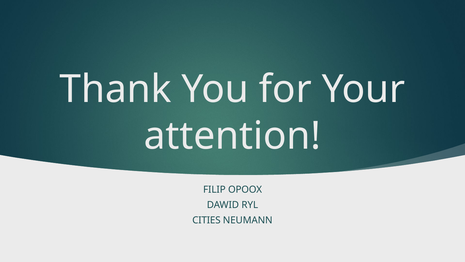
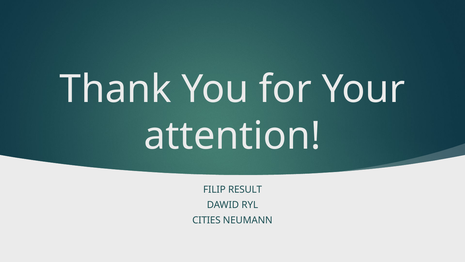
OPOOX: OPOOX -> RESULT (245, 189)
